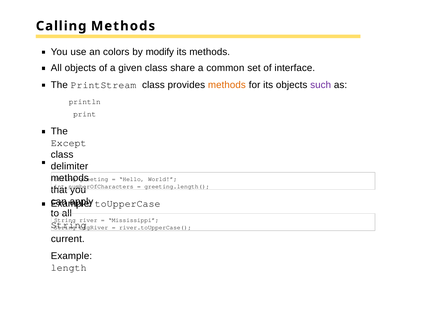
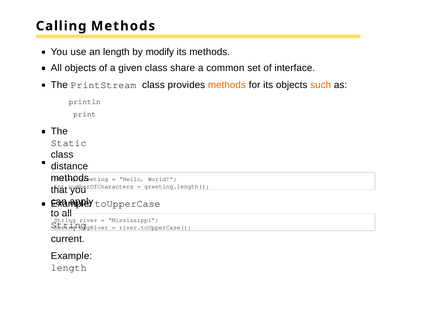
an colors: colors -> length (116, 52)
such colour: purple -> orange (321, 85)
Except: Except -> Static (69, 143)
delimiter: delimiter -> distance (70, 166)
